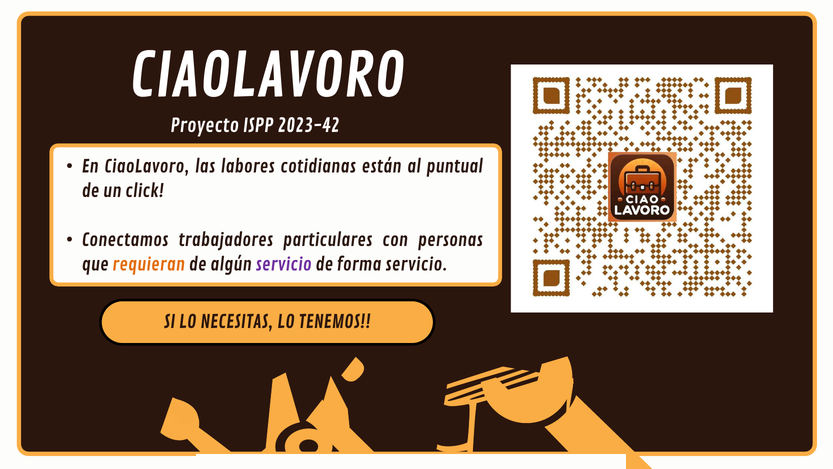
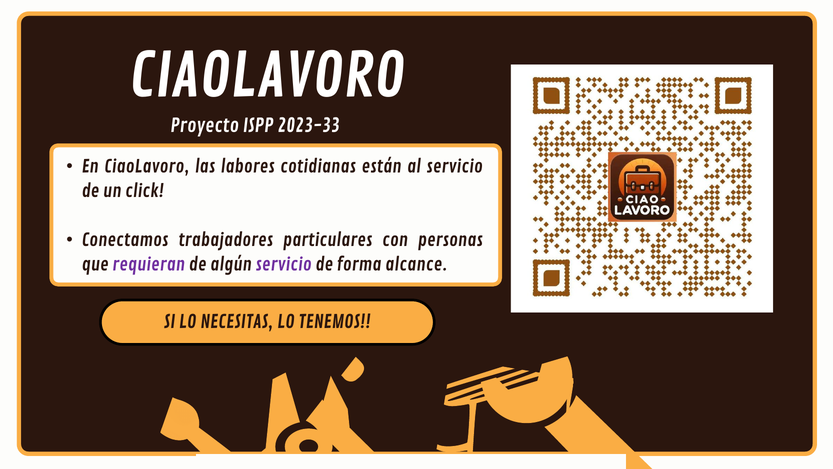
2023-42: 2023-42 -> 2023-33 (309, 126)
al puntual: puntual -> servicio (455, 167)
requieran colour: orange -> purple (149, 264)
forma servicio: servicio -> alcance (416, 264)
